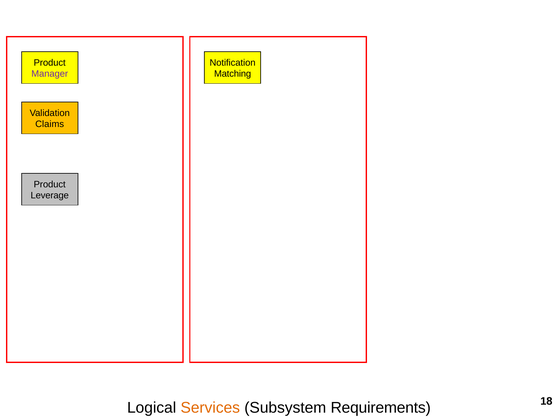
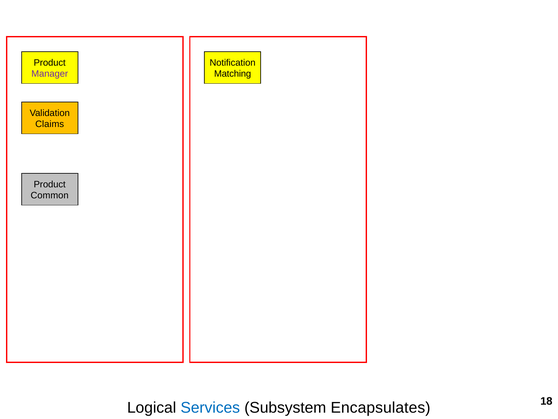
Leverage: Leverage -> Common (50, 195)
Services colour: orange -> blue (210, 407)
Requirements: Requirements -> Encapsulates (381, 407)
